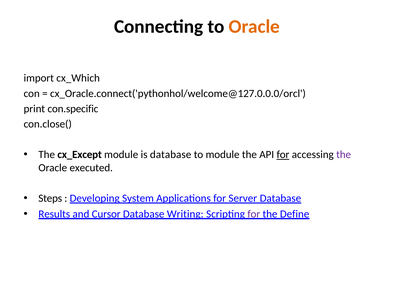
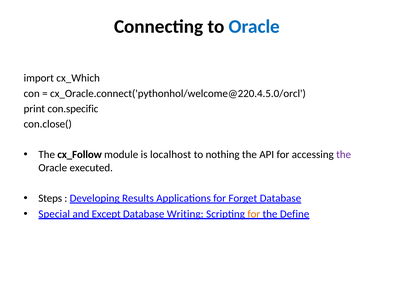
Oracle colour: orange -> blue (254, 27)
cx_Oracle.connect('pythonhol/welcome@127.0.0.0/orcl: cx_Oracle.connect('pythonhol/welcome@127.0.0.0/orcl -> cx_Oracle.connect('pythonhol/welcome@220.4.5.0/orcl (178, 94)
cx_Except: cx_Except -> cx_Follow (80, 155)
is database: database -> localhost (171, 155)
to module: module -> nothing (223, 155)
for underline: present -> none (283, 155)
System: System -> Results (138, 199)
Server: Server -> Forget (243, 199)
Results: Results -> Special (54, 214)
Cursor: Cursor -> Except (106, 214)
for colour: purple -> orange (254, 214)
